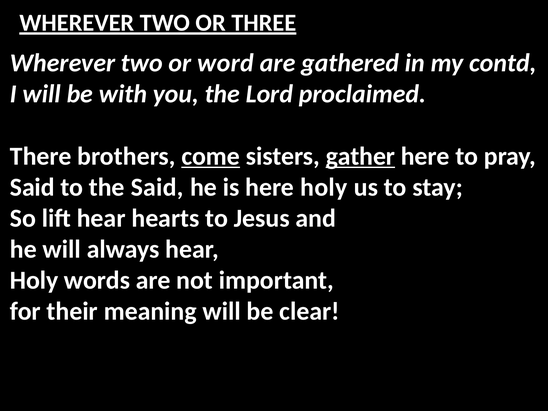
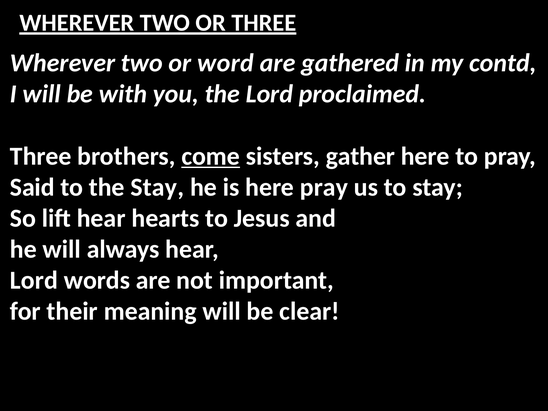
There: There -> Three (41, 156)
gather underline: present -> none (360, 156)
the Said: Said -> Stay (157, 187)
here holy: holy -> pray (324, 187)
Holy: Holy -> Lord (34, 280)
